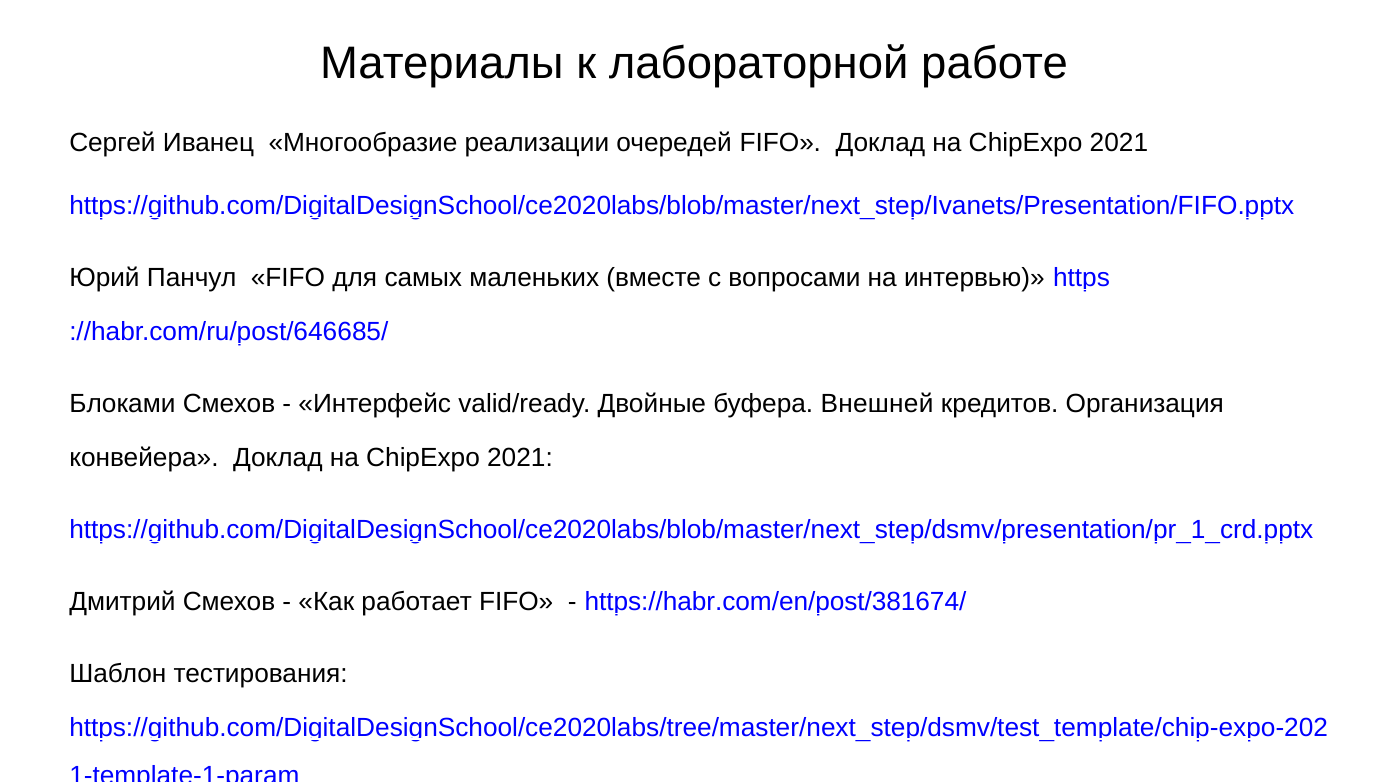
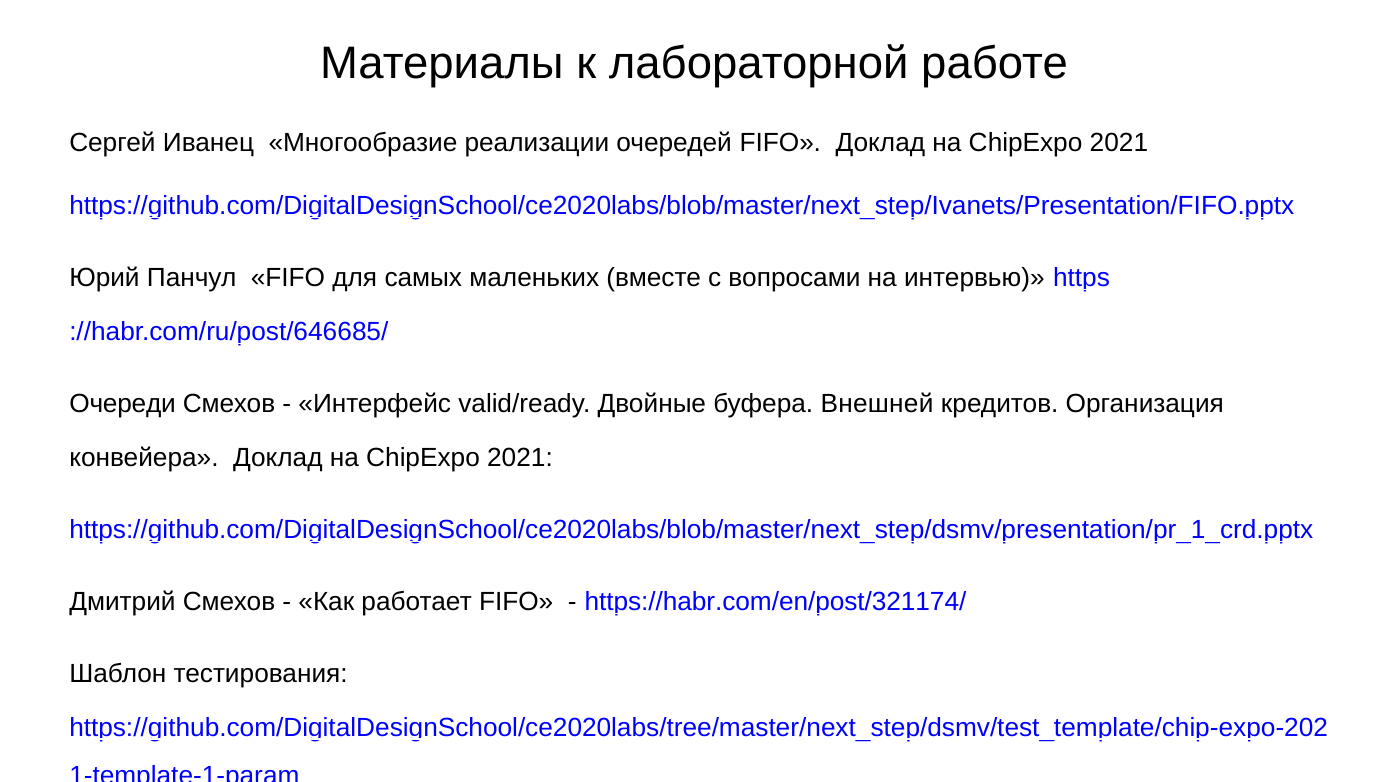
Блоками: Блоками -> Очереди (123, 403)
https://habr.com/en/post/381674/: https://habr.com/en/post/381674/ -> https://habr.com/en/post/321174/ (776, 601)
